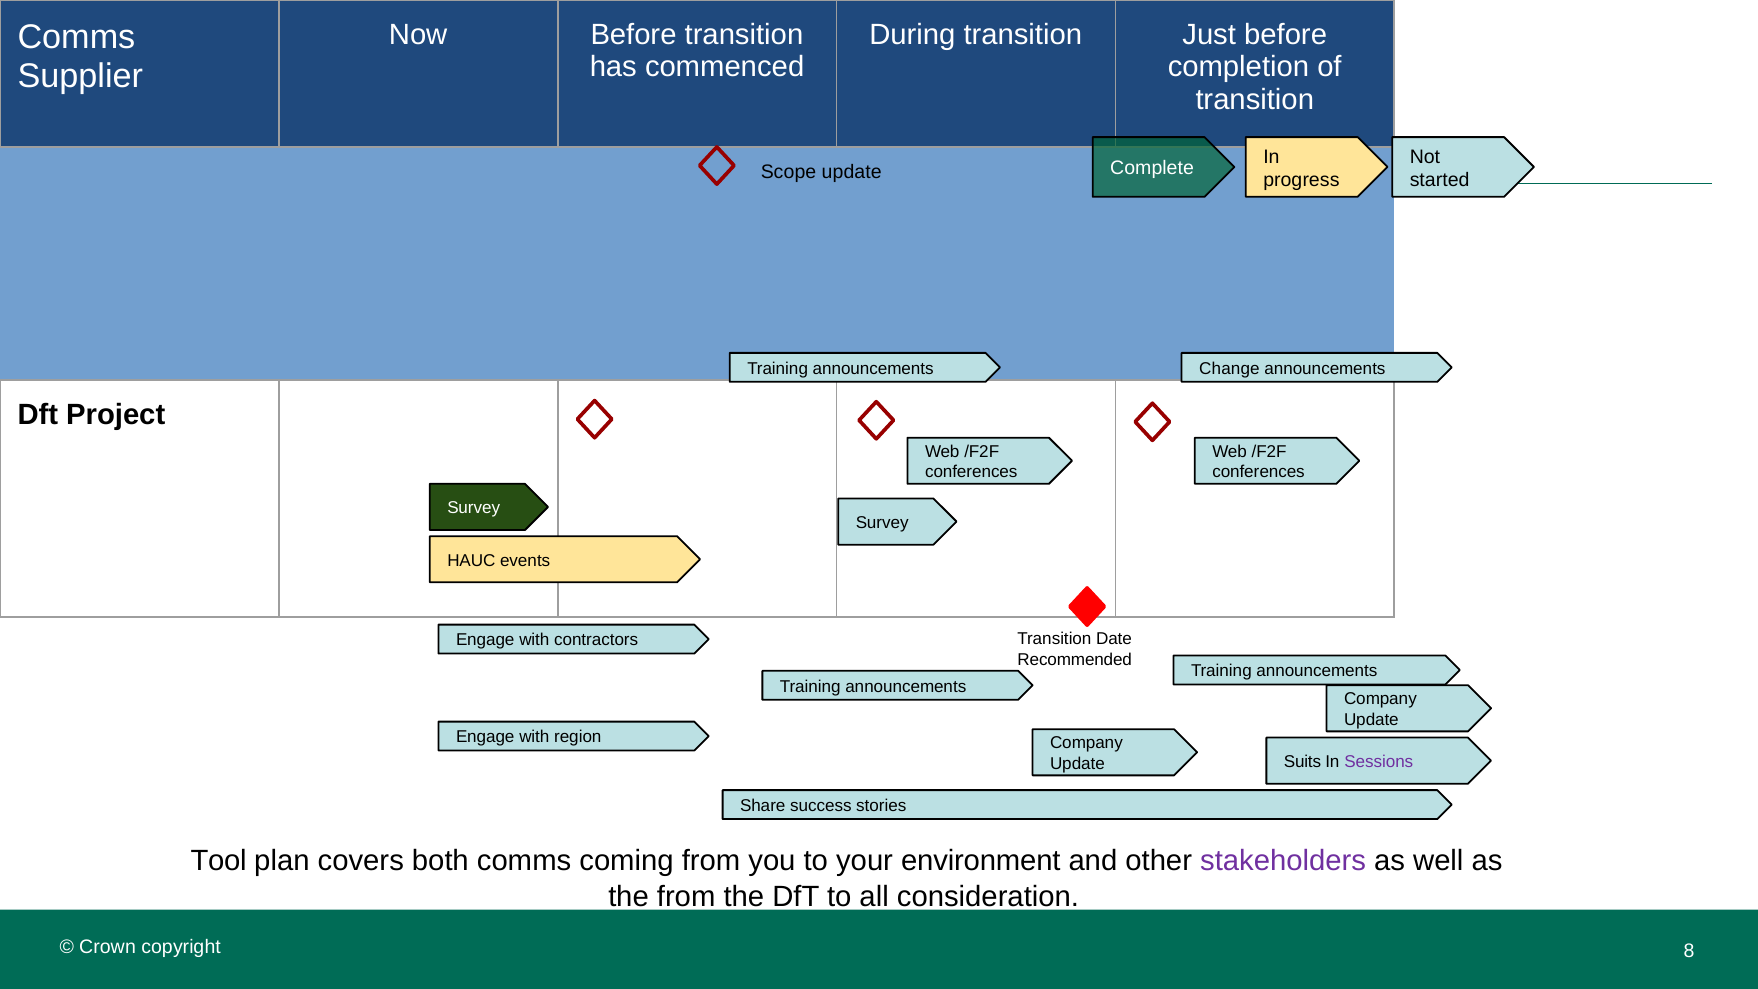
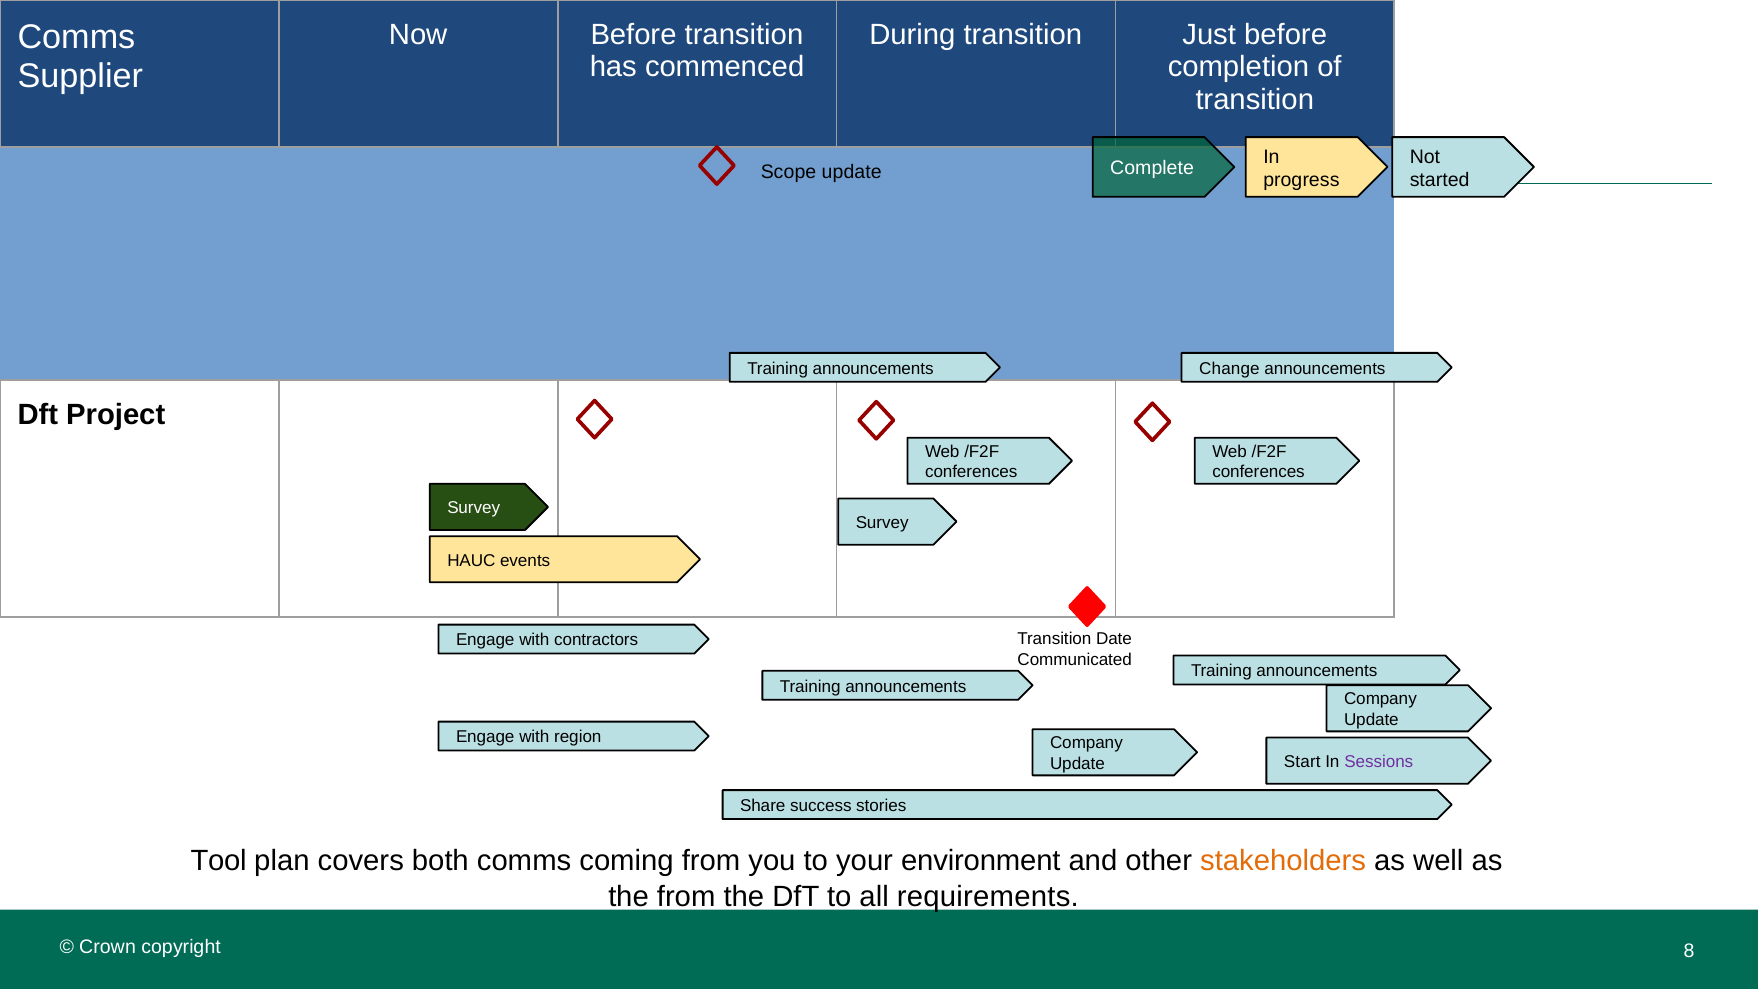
Recommended: Recommended -> Communicated (1075, 660)
Suits: Suits -> Start (1302, 762)
stakeholders colour: purple -> orange (1283, 861)
consideration: consideration -> requirements (988, 896)
